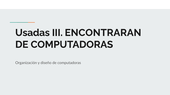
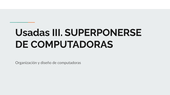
ENCONTRARAN: ENCONTRARAN -> SUPERPONERSE (103, 33)
